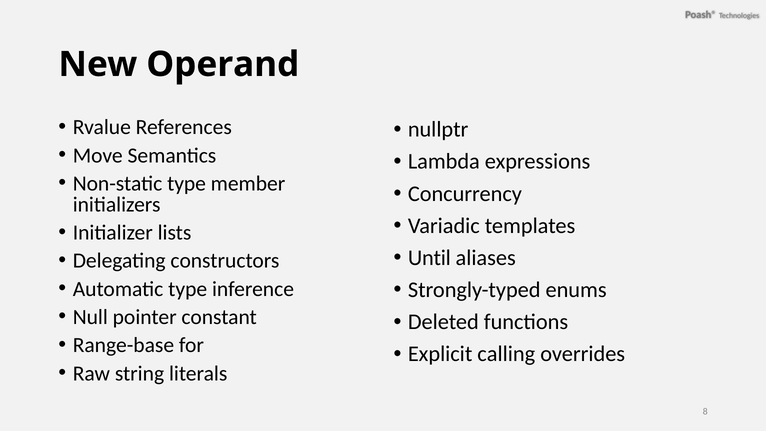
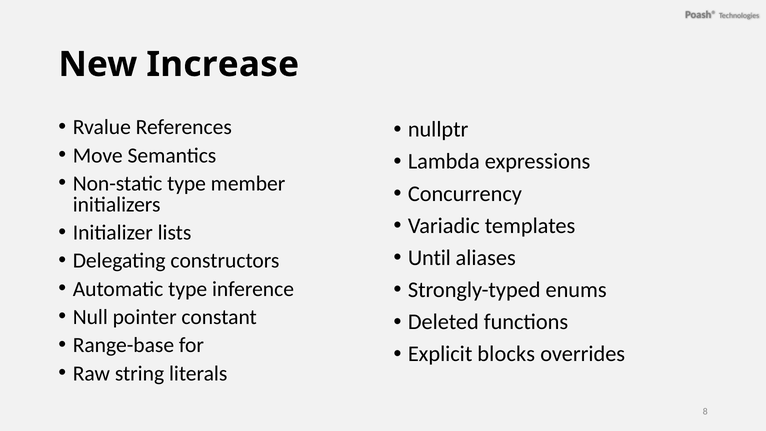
Operand: Operand -> Increase (223, 64)
calling: calling -> blocks (506, 354)
